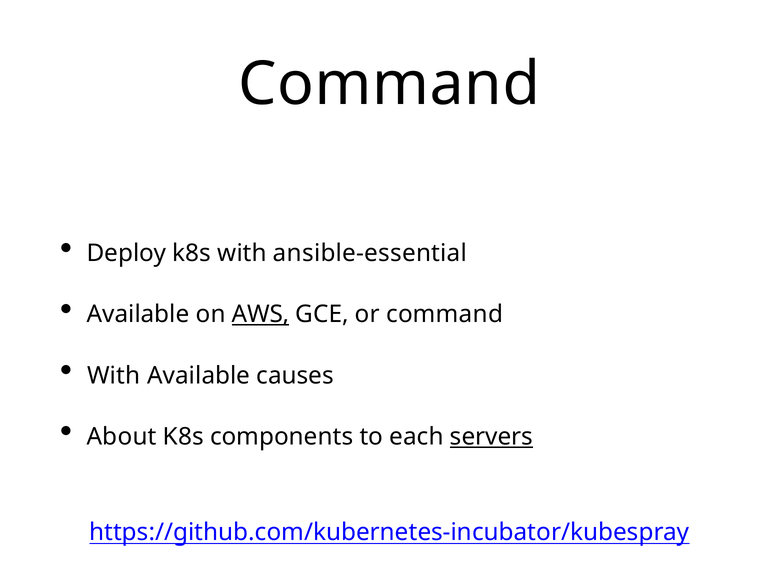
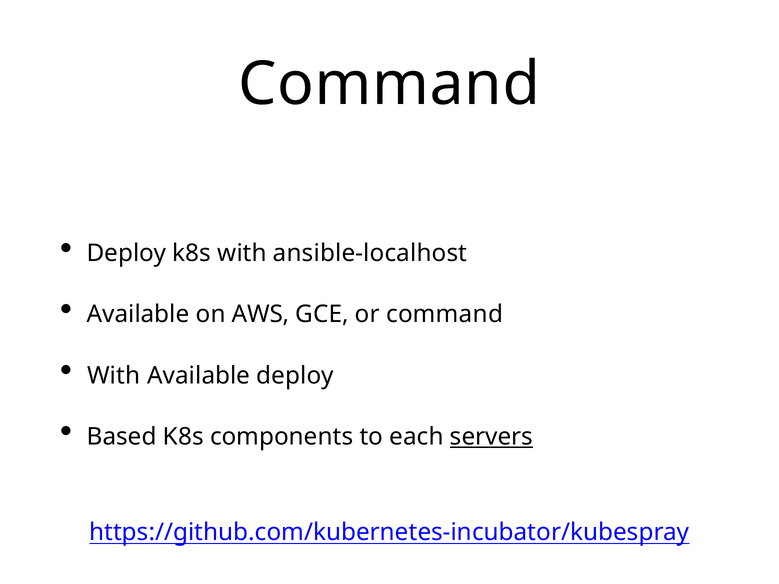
ansible-essential: ansible-essential -> ansible-localhost (370, 253)
AWS underline: present -> none (261, 315)
Available causes: causes -> deploy (295, 376)
About: About -> Based (122, 437)
